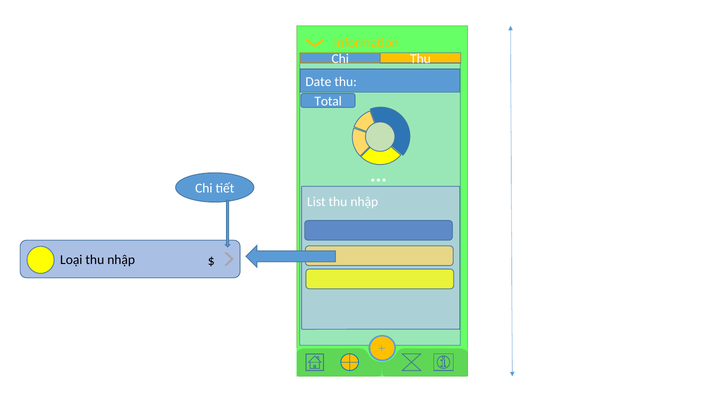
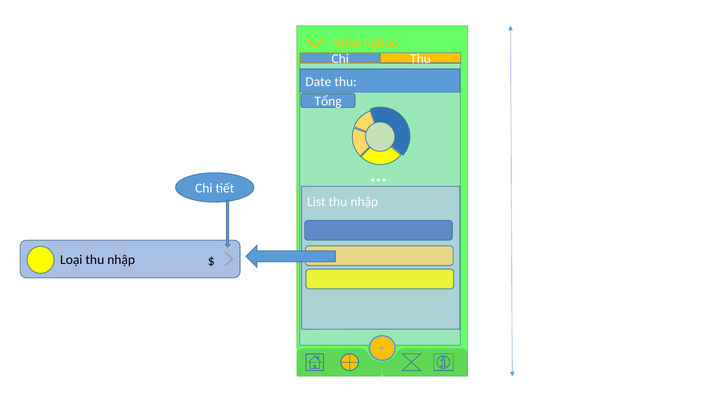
Total: Total -> Tổng (328, 101)
